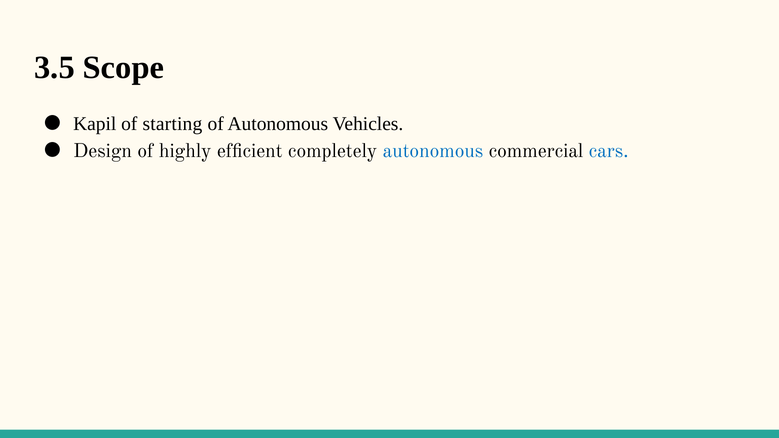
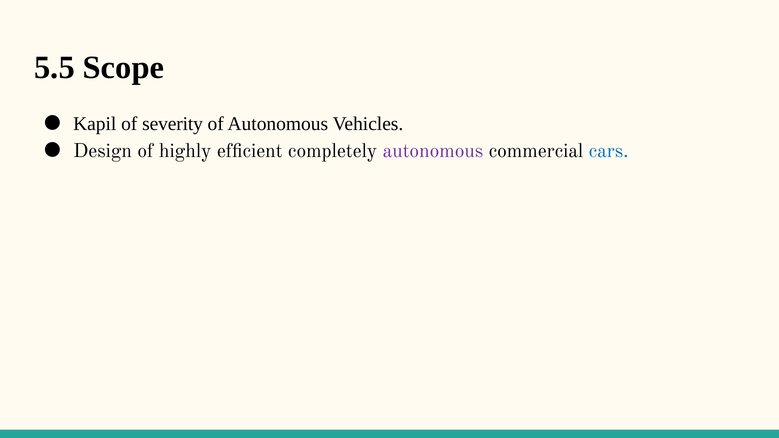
3.5: 3.5 -> 5.5 (54, 67)
starting: starting -> severity (173, 124)
autonomous colour: blue -> purple (433, 151)
